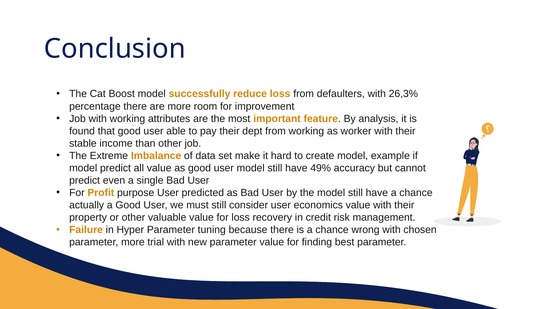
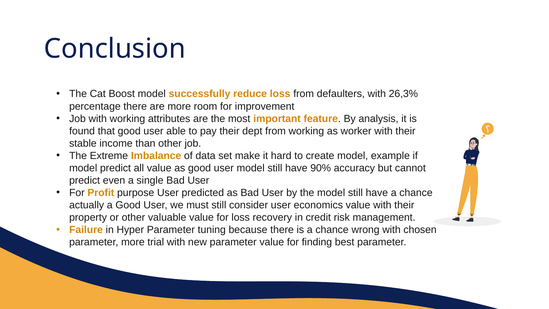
49%: 49% -> 90% (321, 168)
